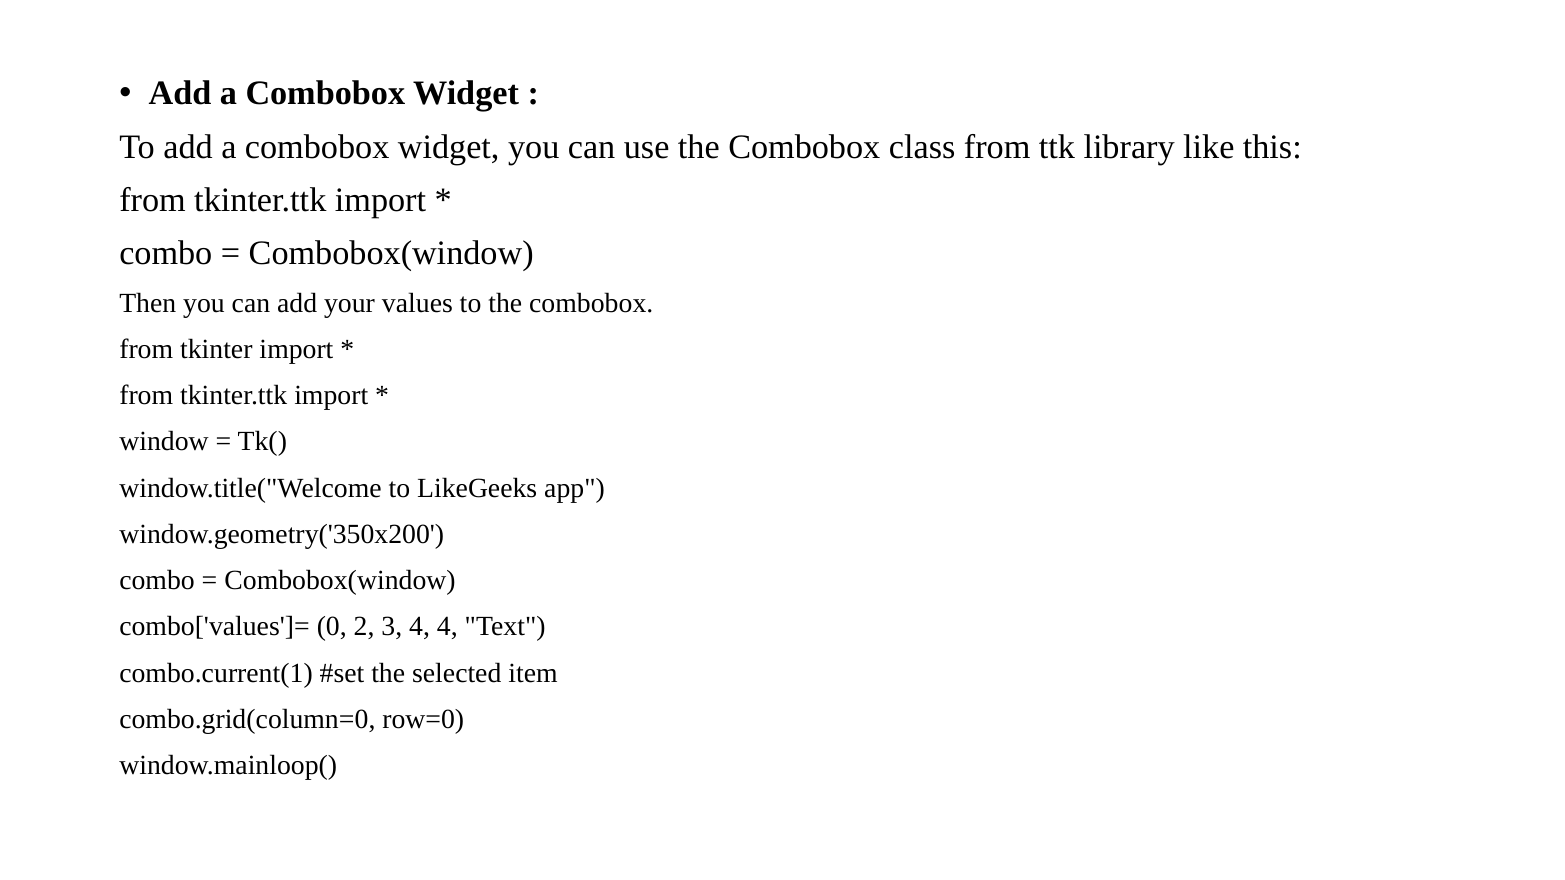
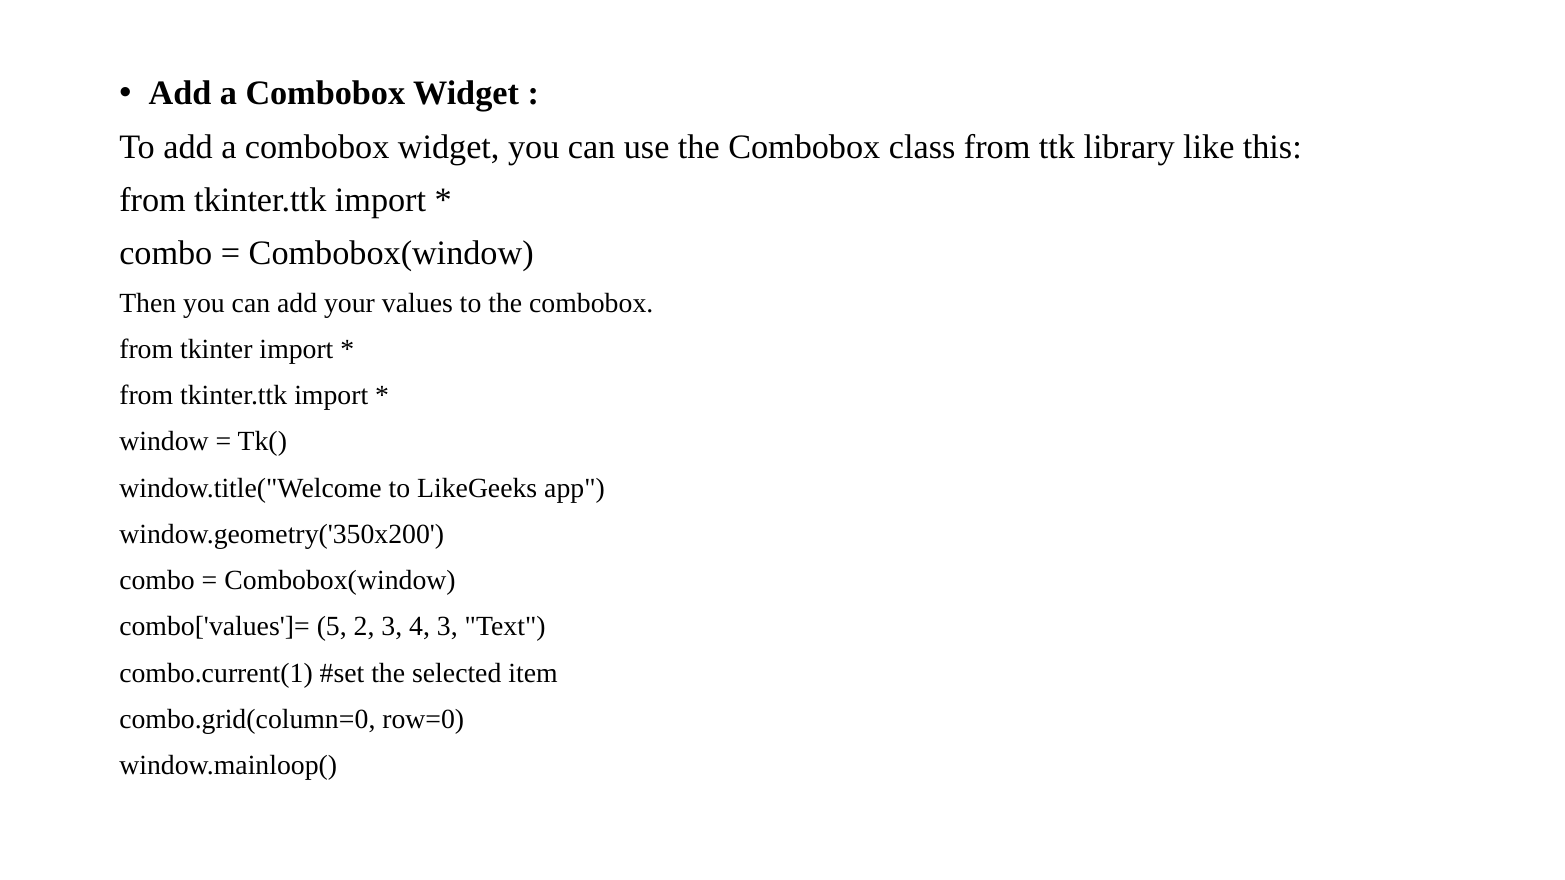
0: 0 -> 5 (332, 627)
4 4: 4 -> 3 (447, 627)
